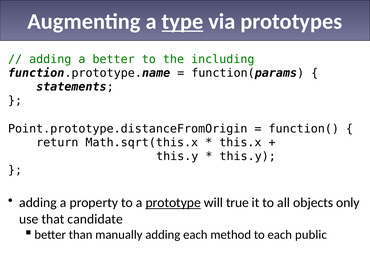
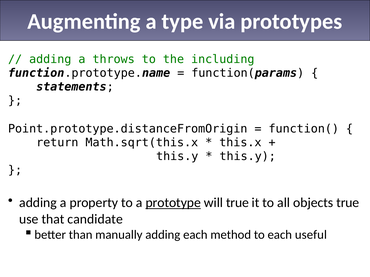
type underline: present -> none (182, 22)
a better: better -> throws (114, 59)
objects only: only -> true (348, 203)
public: public -> useful (311, 235)
